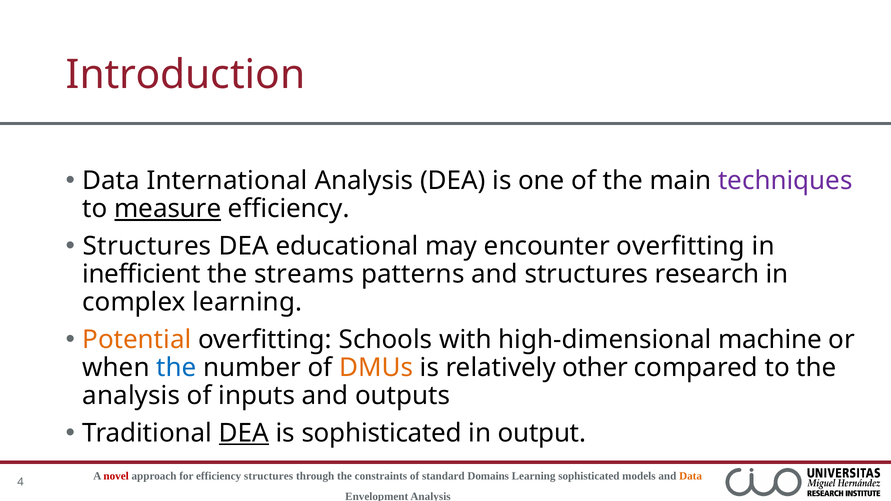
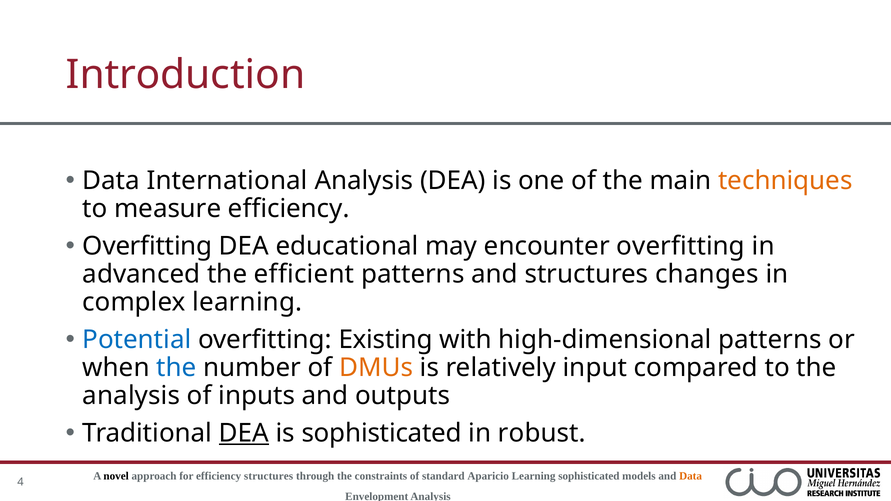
techniques colour: purple -> orange (785, 181)
measure underline: present -> none (168, 209)
Structures: Structures -> Overfitting (147, 246)
inefficient: inefficient -> advanced (141, 274)
streams: streams -> efficient (304, 274)
research: research -> changes (707, 274)
Potential colour: orange -> blue (137, 340)
Schools: Schools -> Existing (386, 340)
high-dimensional machine: machine -> patterns (770, 340)
other: other -> input (595, 368)
output: output -> robust (542, 433)
novel colour: red -> black (116, 477)
Domains: Domains -> Aparicio (488, 477)
